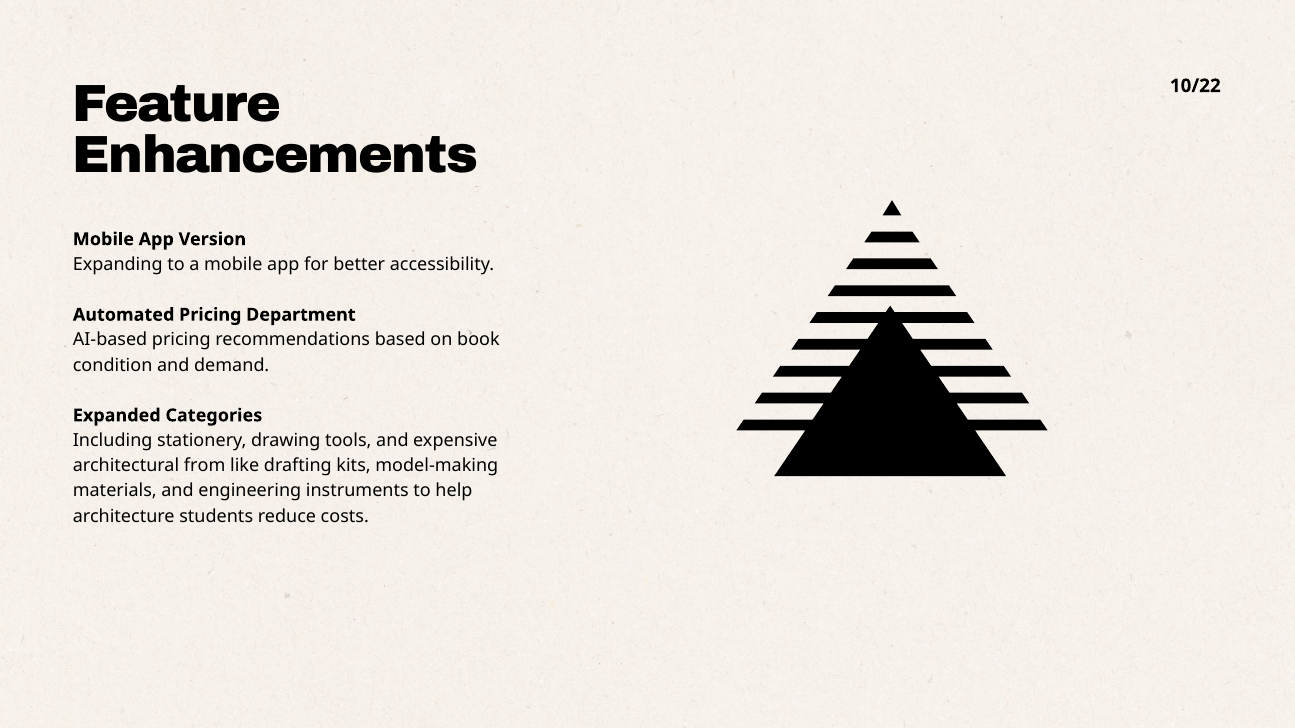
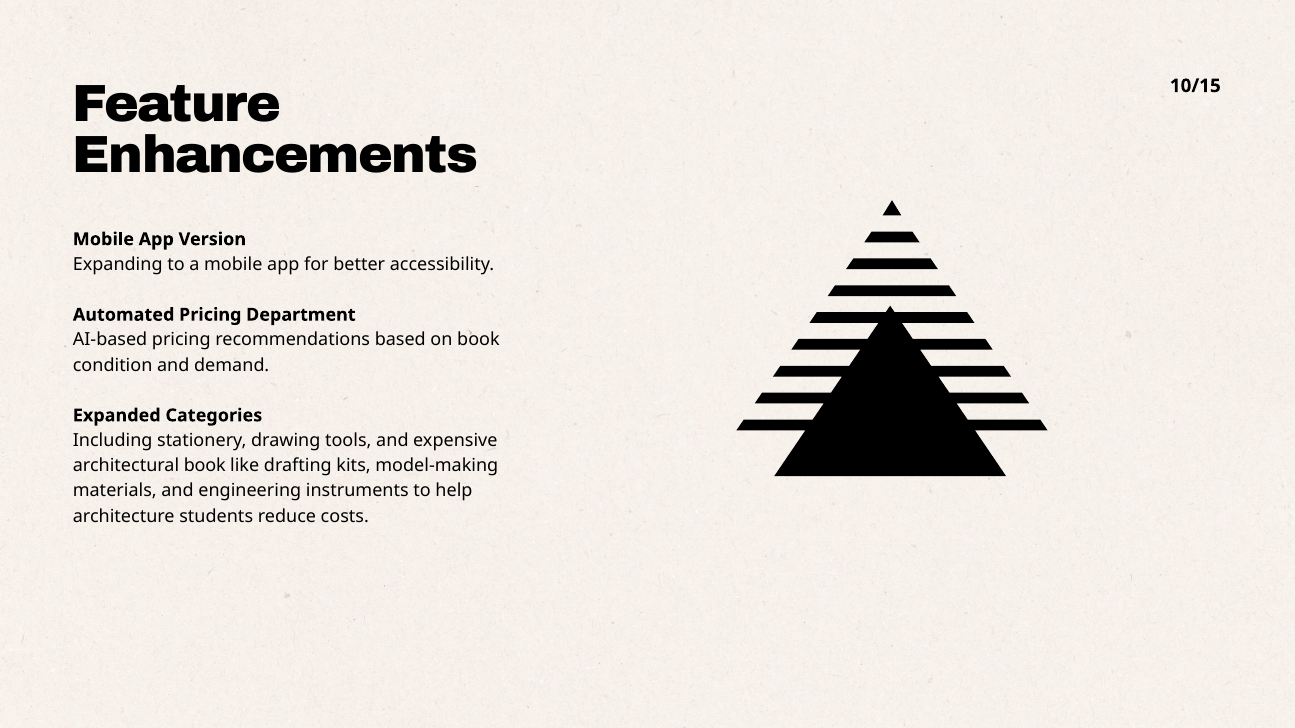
10/22: 10/22 -> 10/15 (1195, 86)
architectural from: from -> book (205, 466)
